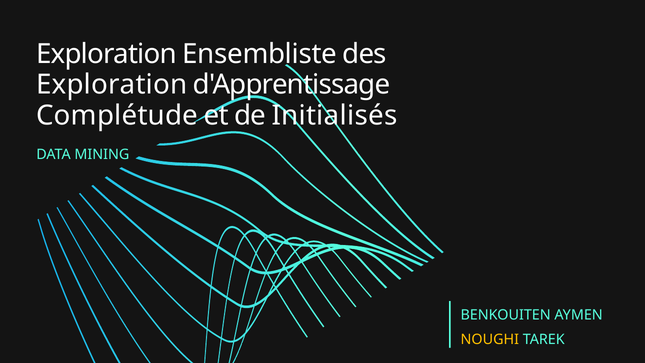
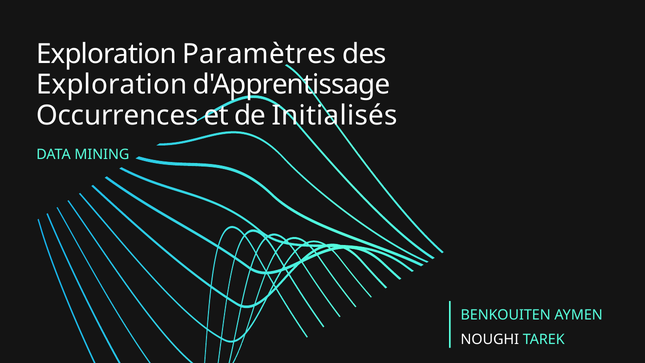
Ensembliste: Ensembliste -> Paramètres (259, 54)
Complétude: Complétude -> Occurrences (117, 116)
NOUGHI colour: yellow -> white (490, 339)
